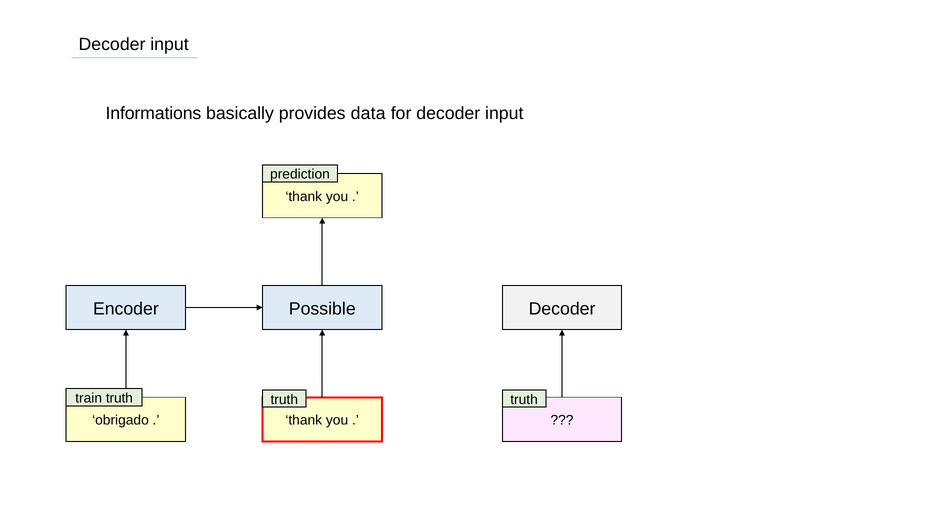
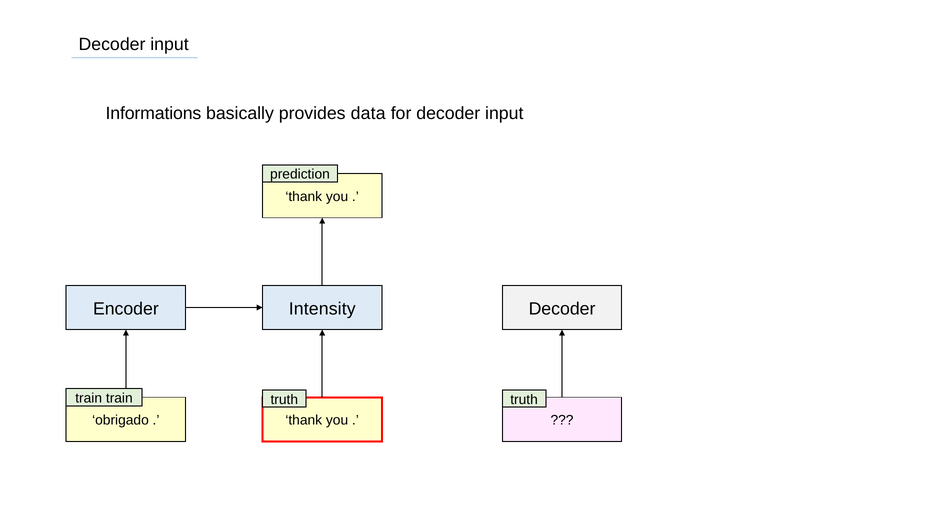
Possible: Possible -> Intensity (322, 309)
train truth: truth -> train (119, 398)
